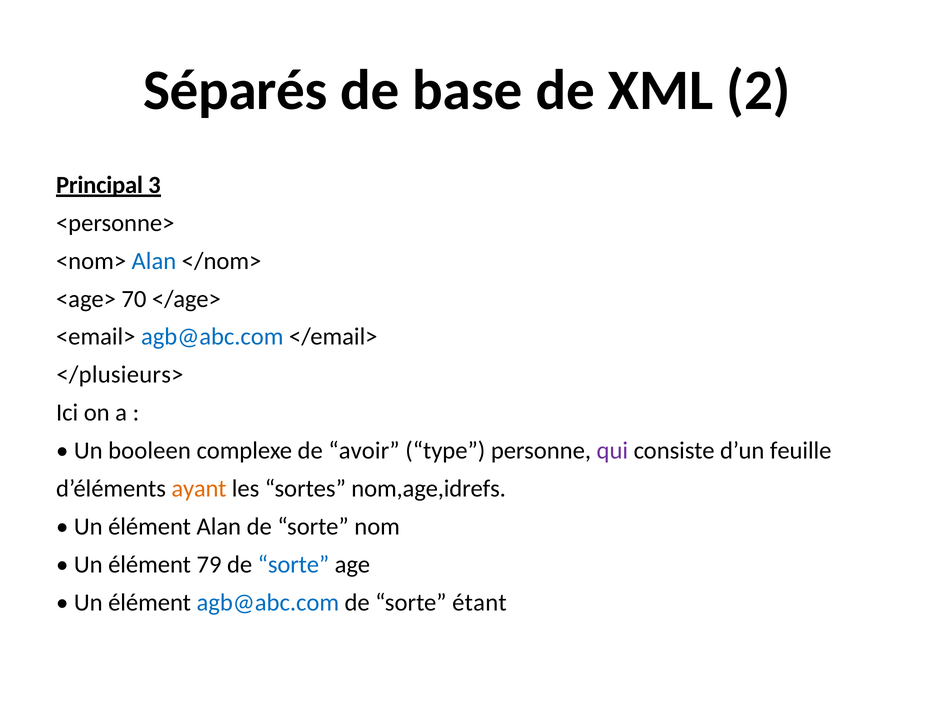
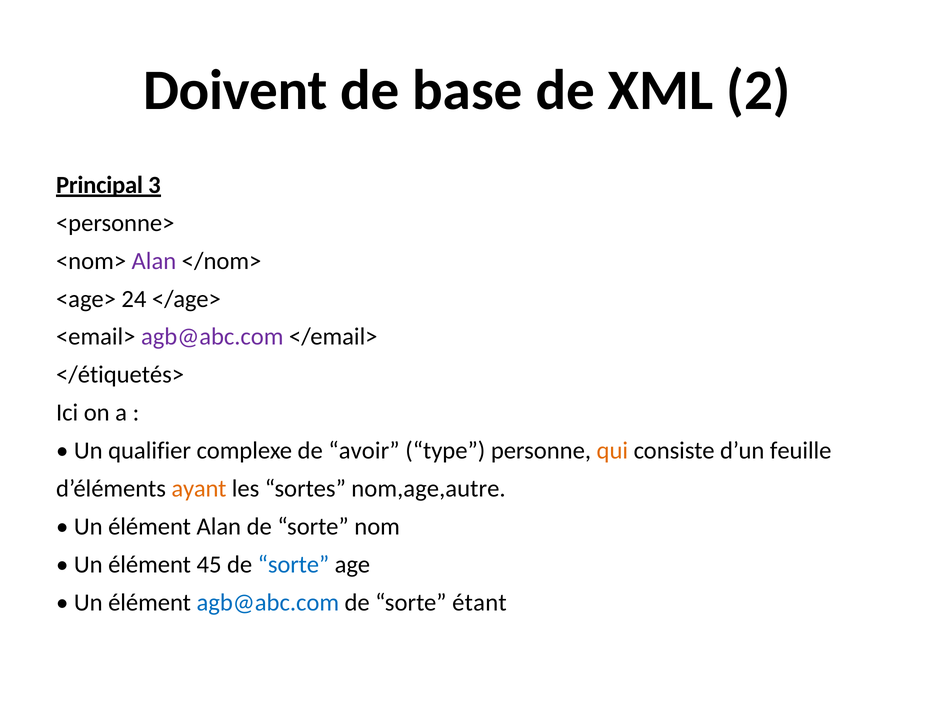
Séparés: Séparés -> Doivent (235, 91)
Alan colour: blue -> purple (154, 261)
70: 70 -> 24 (134, 299)
agb@abc.com colour: blue -> purple (212, 336)
</plusieurs>: </plusieurs> -> </étiquetés> (120, 374)
booleen: booleen -> qualifier (150, 450)
qui colour: purple -> orange (612, 450)
nom,age,idrefs: nom,age,idrefs -> nom,age,autre (429, 488)
79: 79 -> 45 (209, 564)
